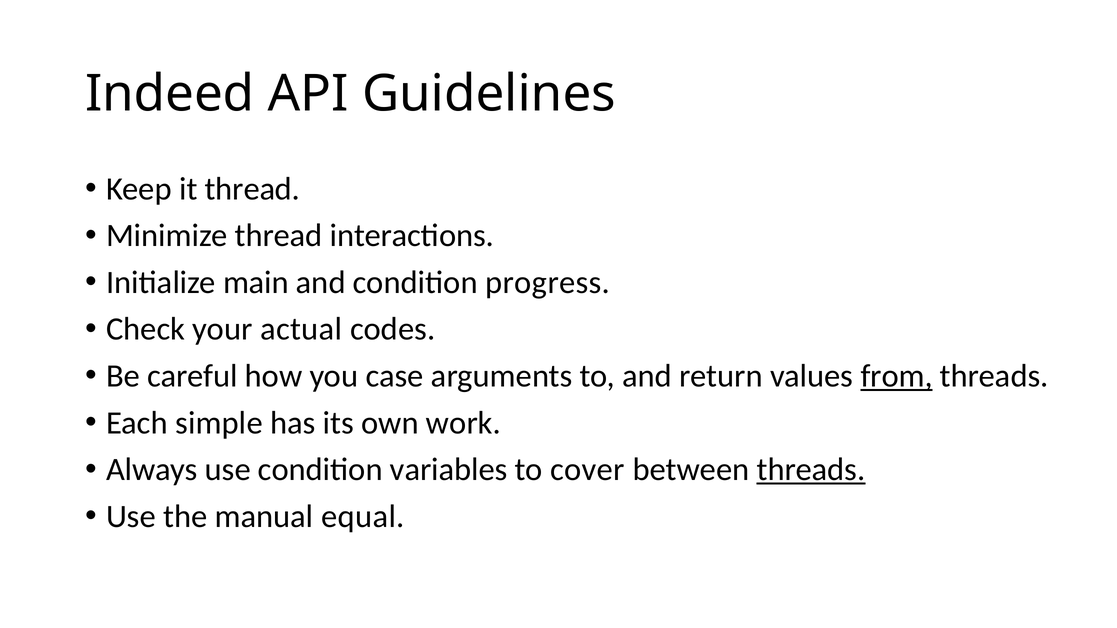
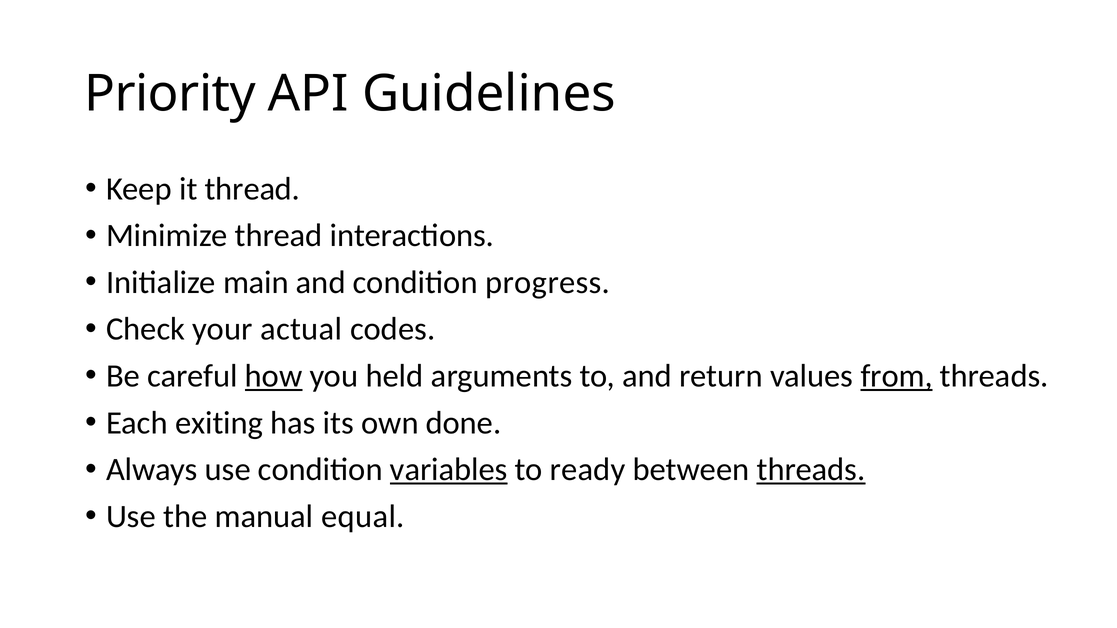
Indeed: Indeed -> Priority (170, 94)
how underline: none -> present (274, 376)
case: case -> held (395, 376)
simple: simple -> exiting (219, 423)
work: work -> done (464, 423)
variables underline: none -> present (449, 470)
cover: cover -> ready (588, 470)
